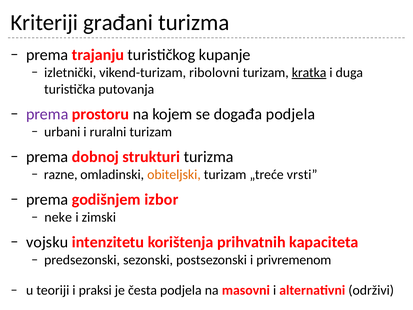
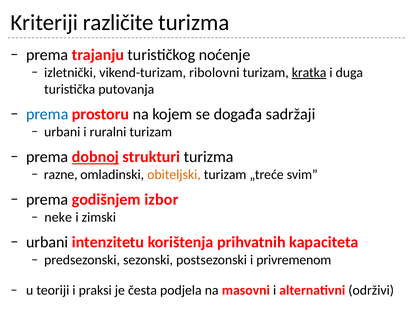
građani: građani -> različite (118, 23)
kupanje: kupanje -> noćenje (225, 55)
prema colour: purple -> blue (47, 114)
događa podjela: podjela -> sadržaji (291, 114)
dobnoj underline: none -> present (95, 157)
vrsti: vrsti -> svim (302, 174)
vojsku: vojsku -> urbani (47, 242)
